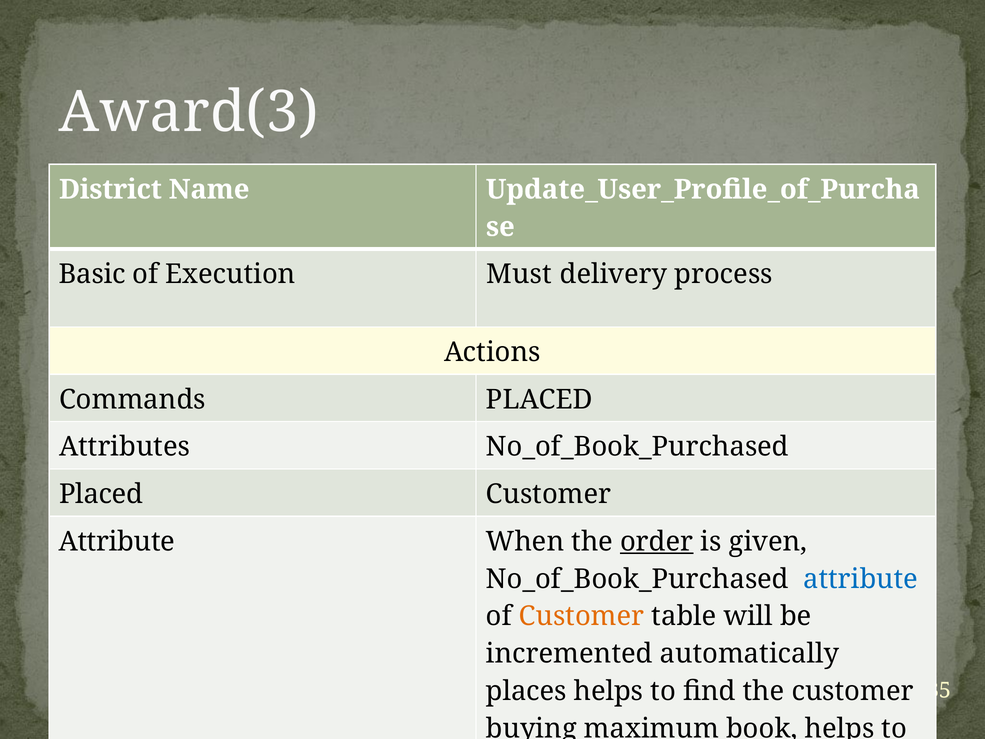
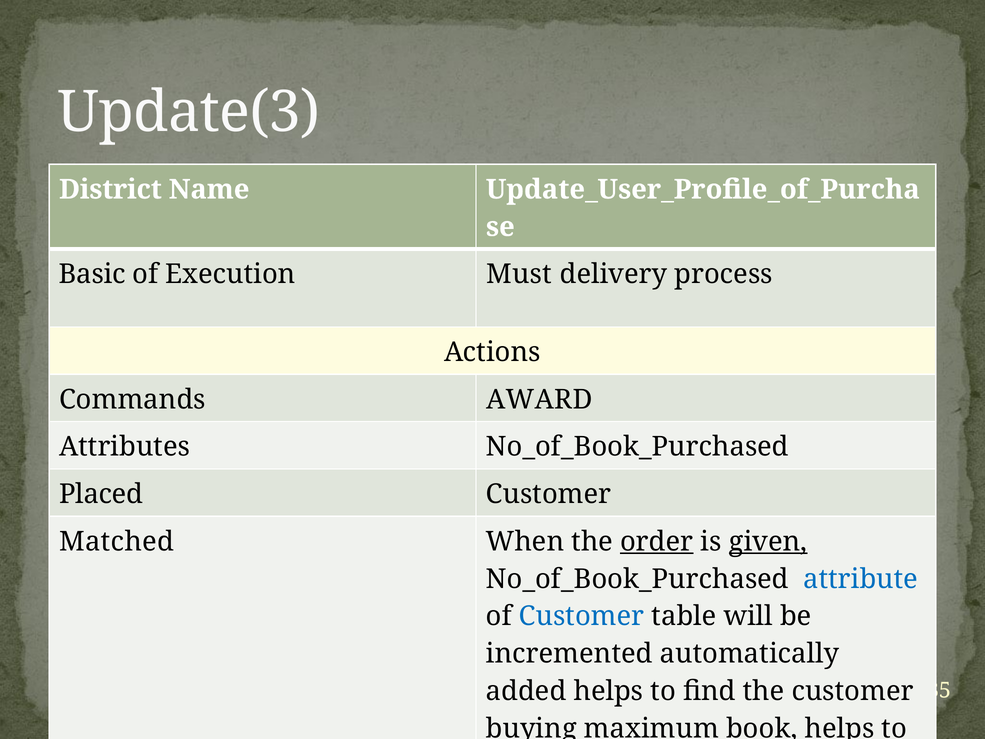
Award(3: Award(3 -> Update(3 (189, 112)
Commands PLACED: PLACED -> AWARD (539, 399)
Attribute: Attribute -> Matched (117, 541)
given underline: none -> present (768, 541)
Customer colour: orange -> blue (582, 616)
places: places -> added (526, 691)
